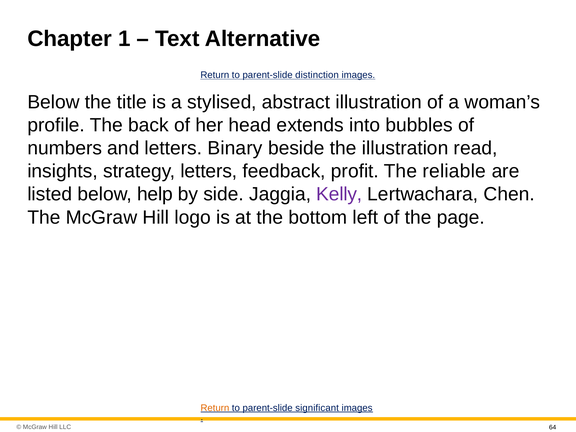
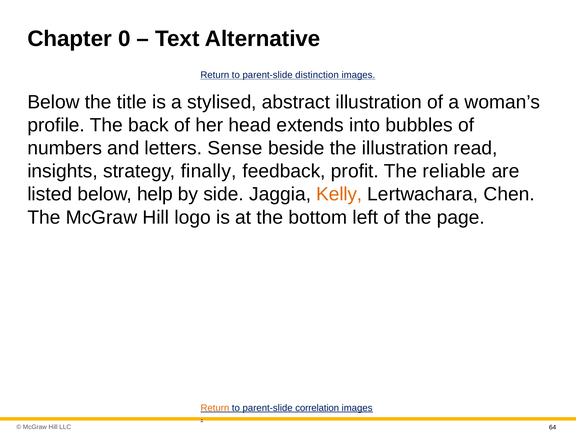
1: 1 -> 0 (124, 39)
Binary: Binary -> Sense (235, 148)
strategy letters: letters -> finally (209, 171)
Kelly colour: purple -> orange (339, 194)
significant: significant -> correlation (317, 408)
